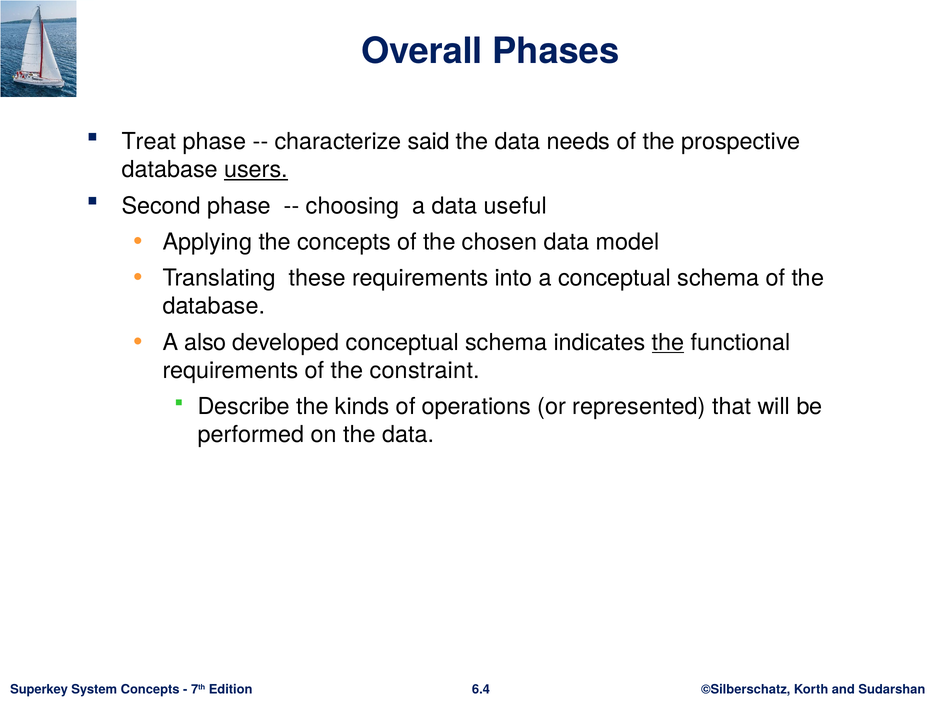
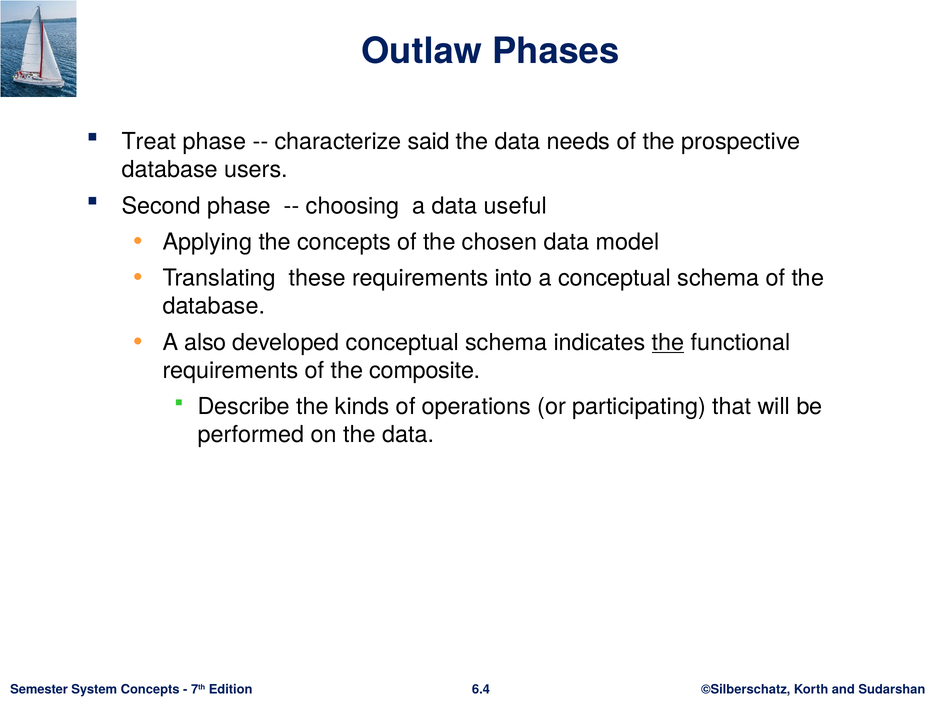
Overall: Overall -> Outlaw (422, 51)
users underline: present -> none (256, 170)
constraint: constraint -> composite (425, 371)
represented: represented -> participating (639, 407)
Superkey: Superkey -> Semester (39, 690)
